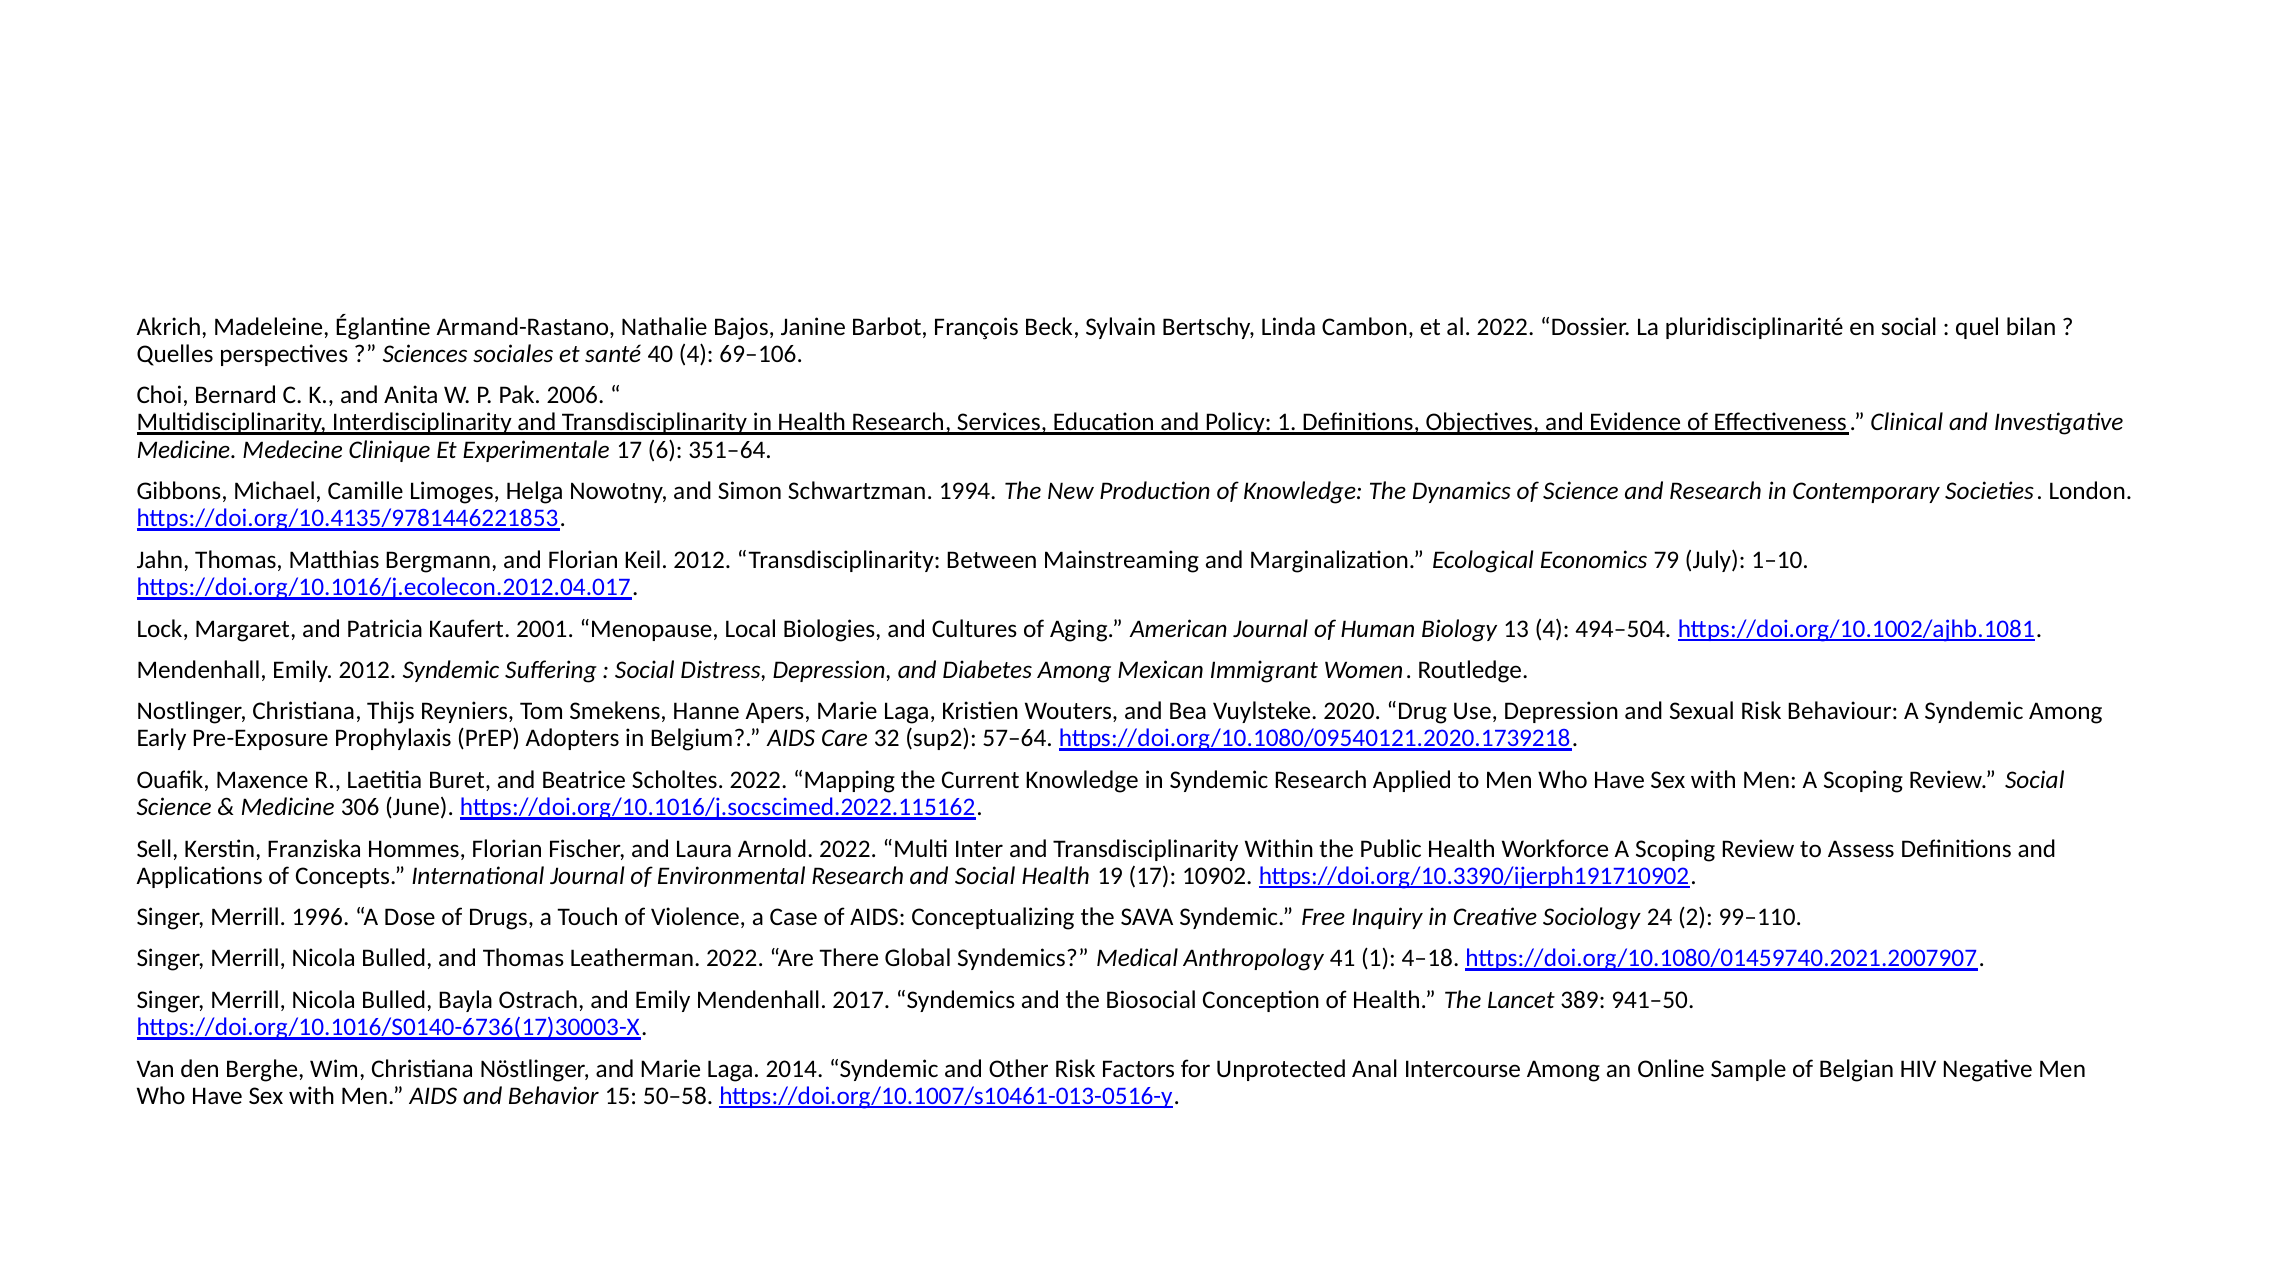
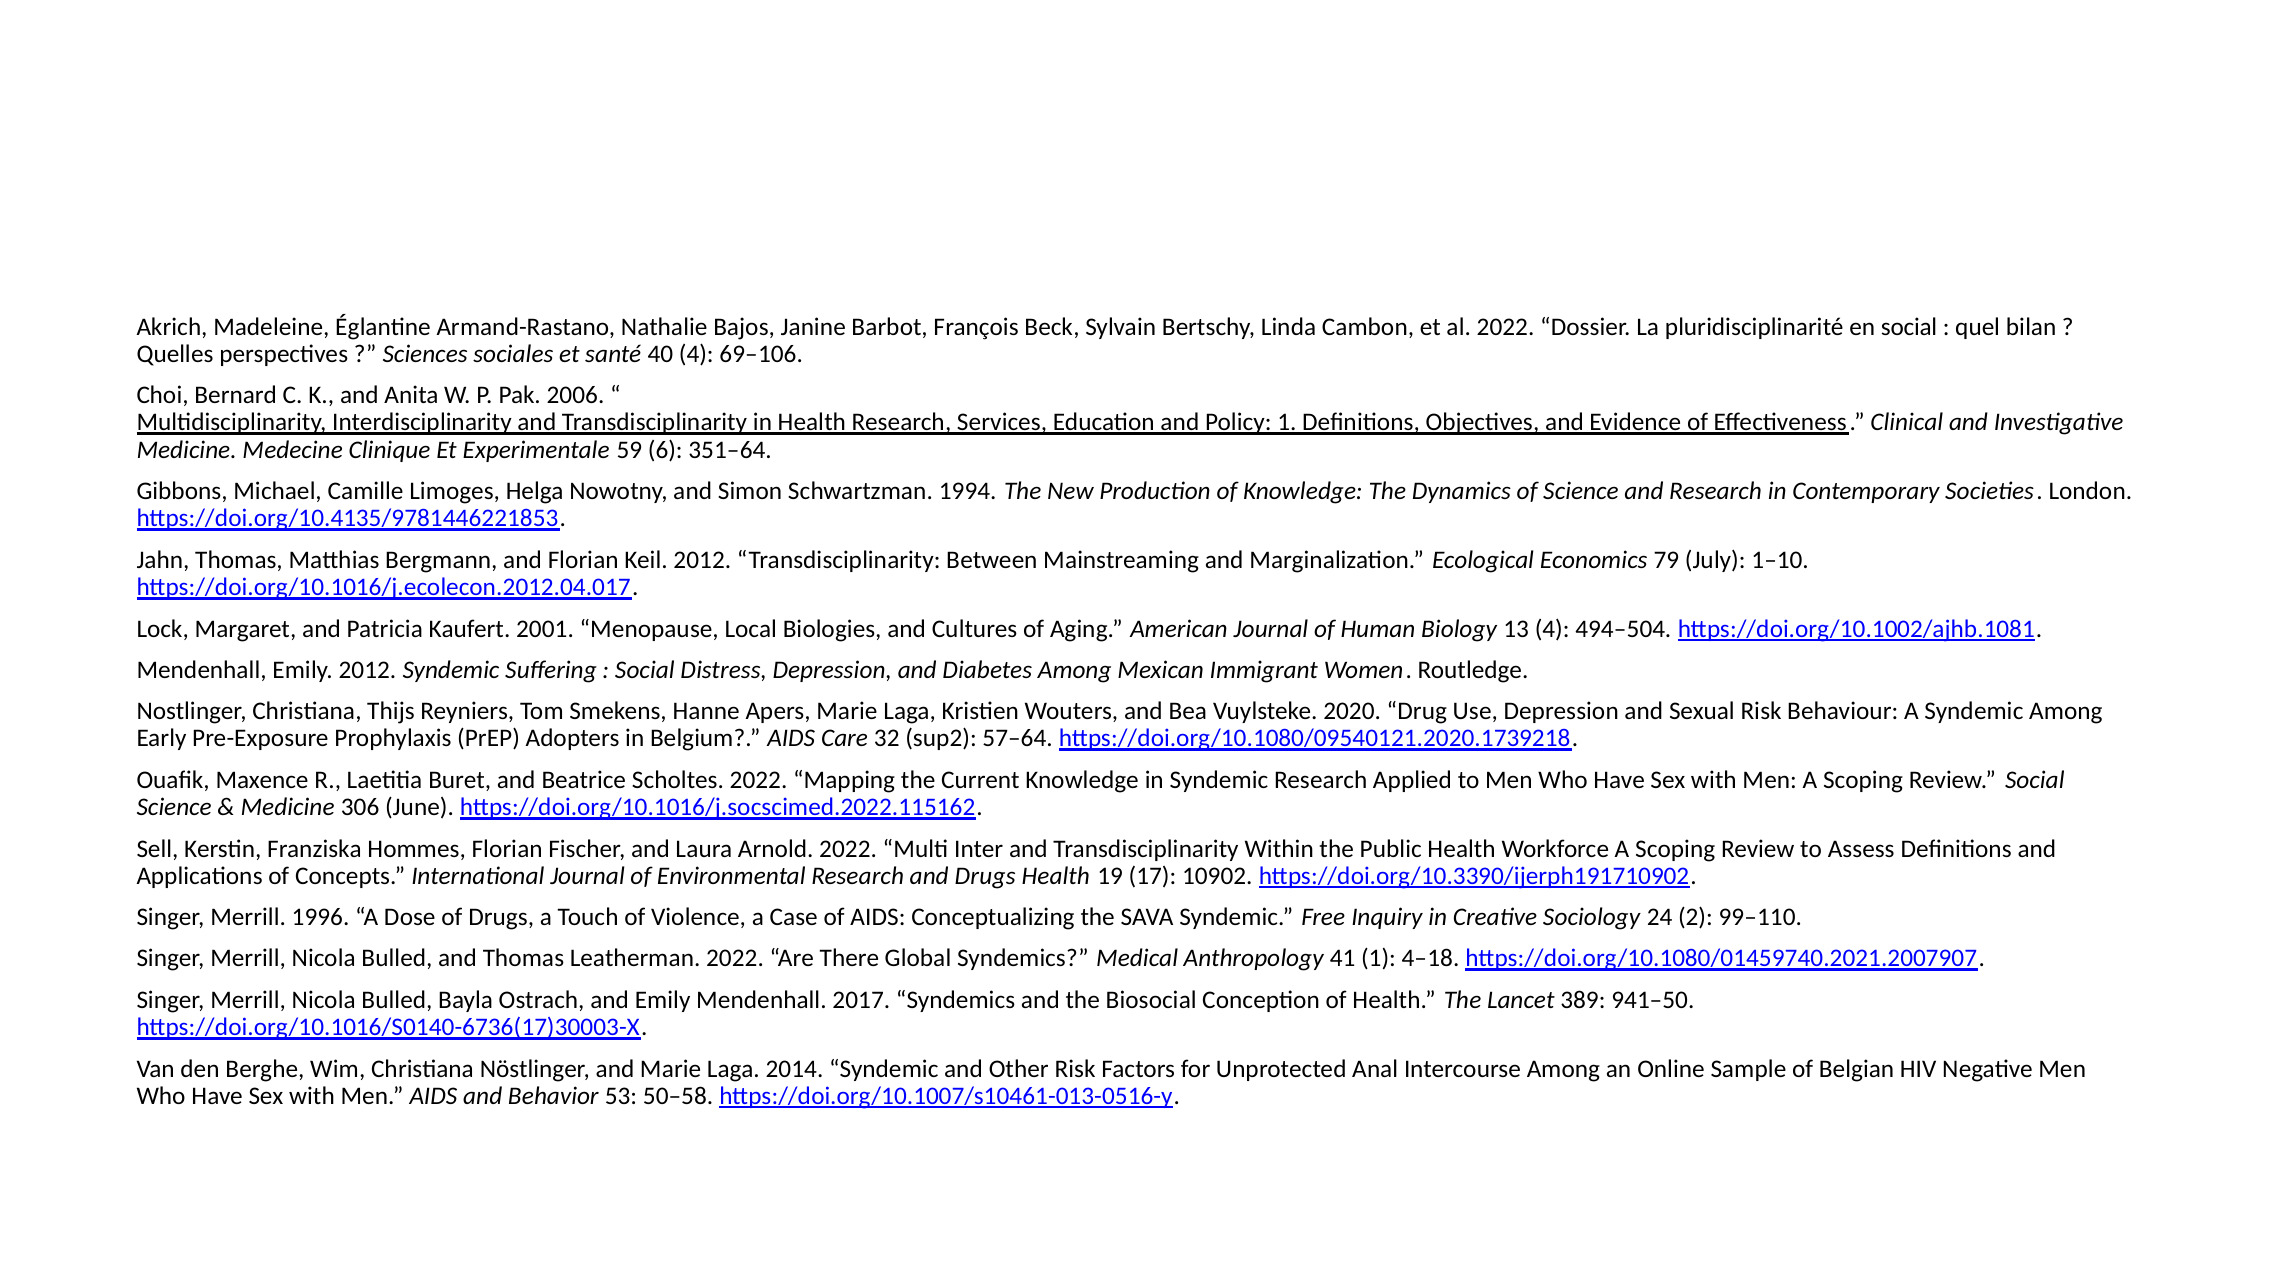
Experimentale 17: 17 -> 59 (629, 450)
and Social: Social -> Drugs (985, 876)
15: 15 -> 53 (621, 1096)
